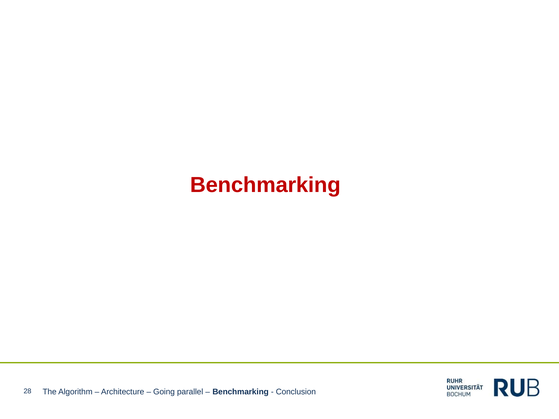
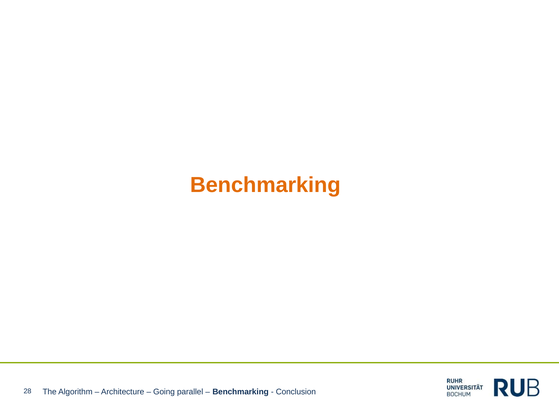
Benchmarking colour: red -> orange (265, 185)
